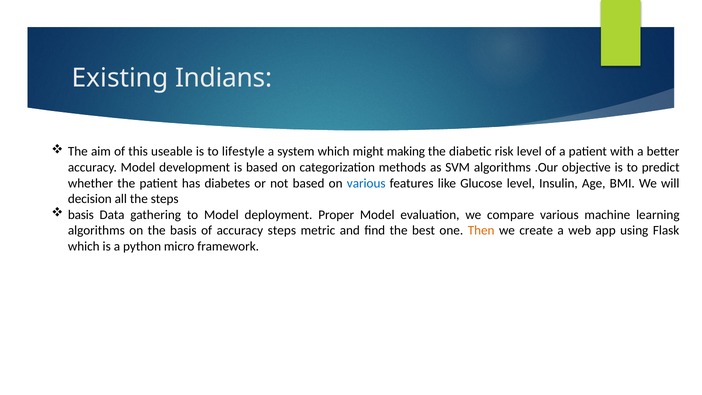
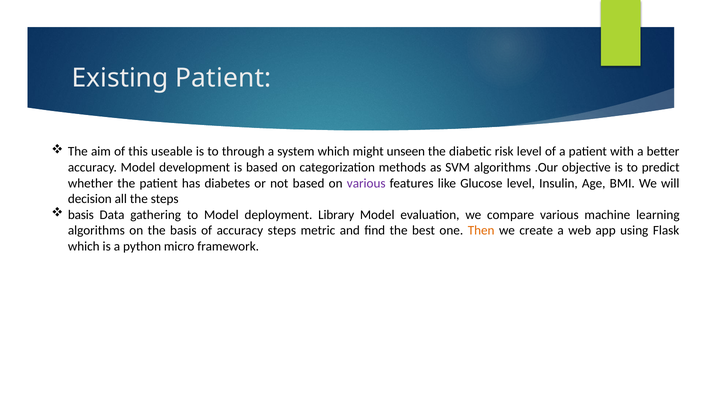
Existing Indians: Indians -> Patient (223, 78)
lifestyle: lifestyle -> through (243, 152)
making: making -> unseen (406, 152)
various colour: blue -> purple (366, 183)
Proper: Proper -> Library (336, 215)
